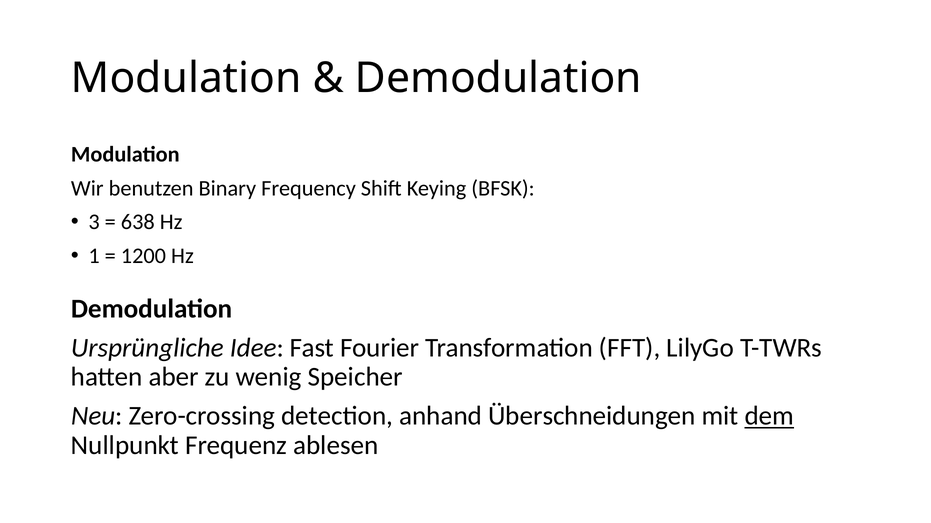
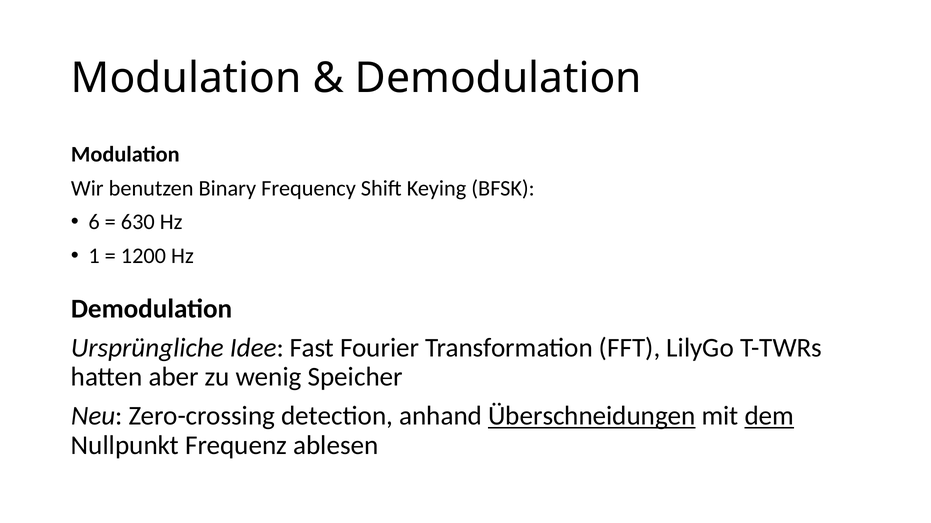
3: 3 -> 6 (94, 222)
638: 638 -> 630 (138, 222)
Überschneidungen underline: none -> present (592, 416)
